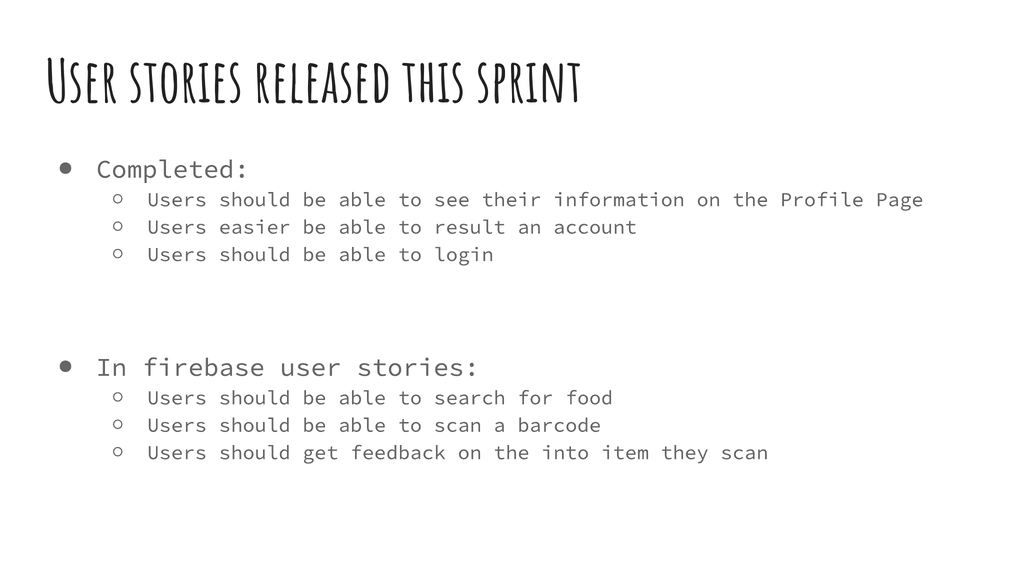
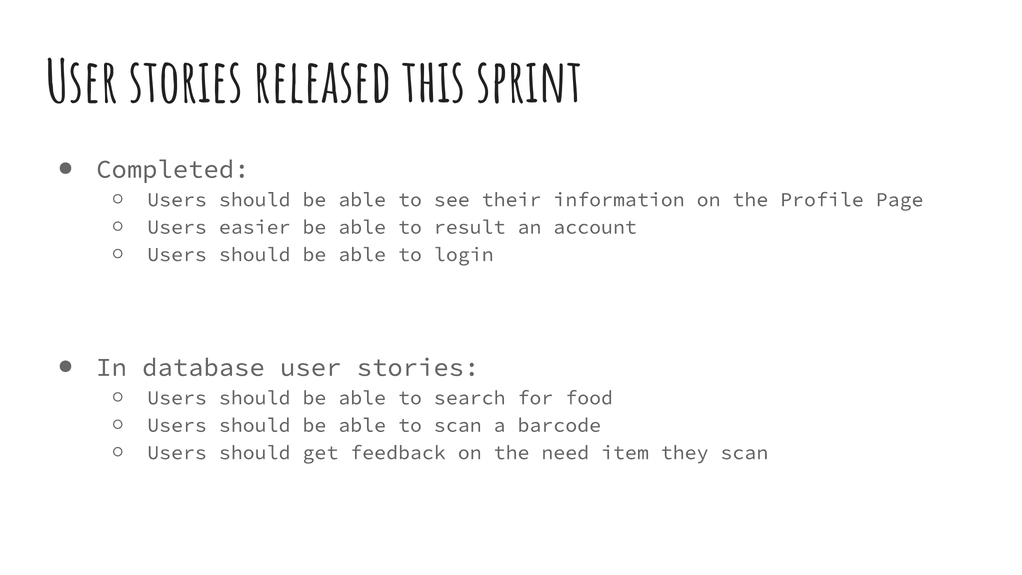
firebase: firebase -> database (203, 367)
into: into -> need (565, 453)
